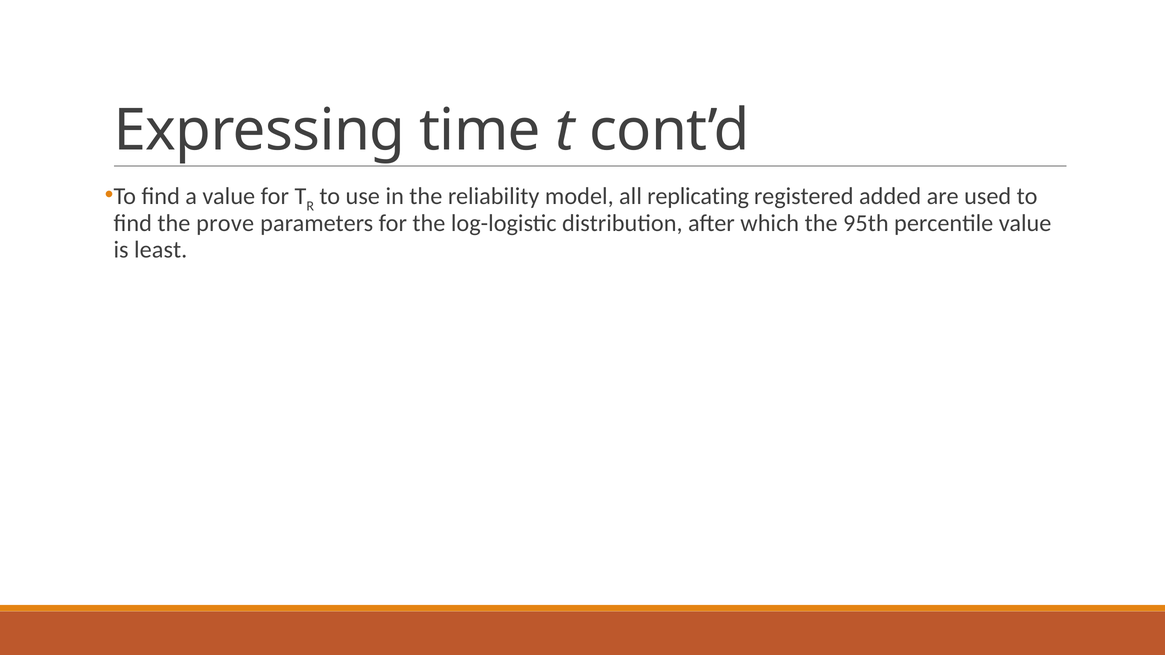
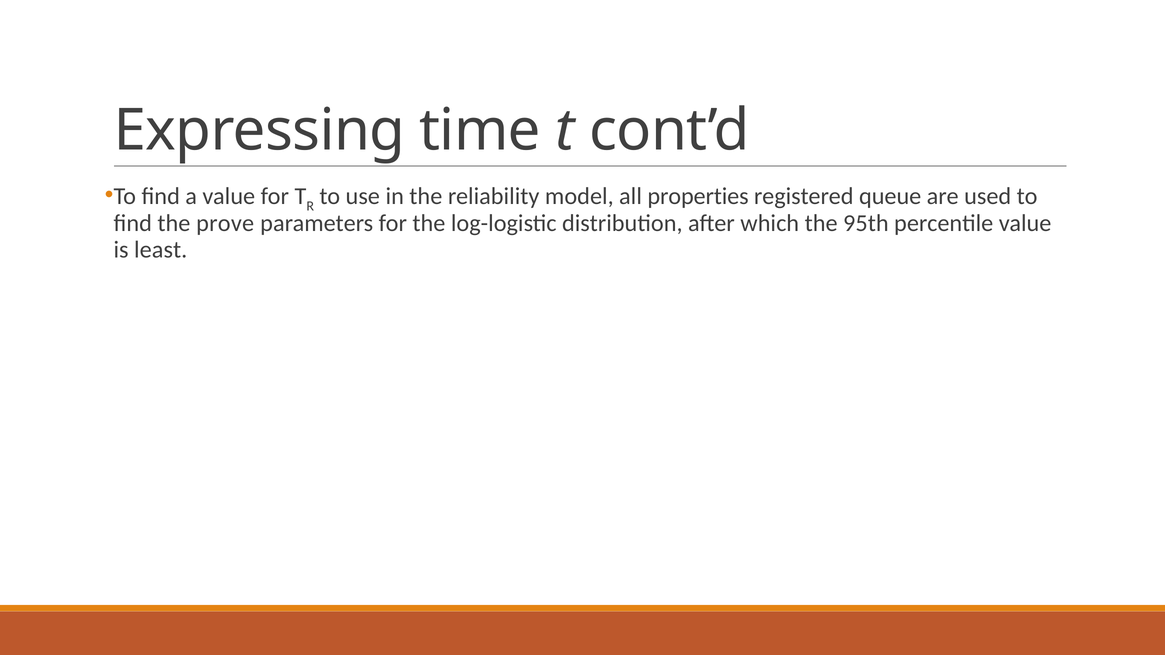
replicating: replicating -> properties (698, 197)
added: added -> queue (890, 197)
